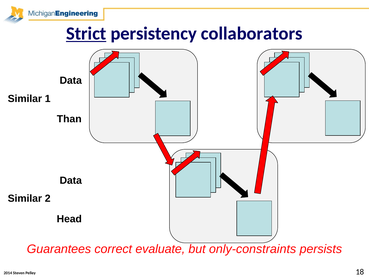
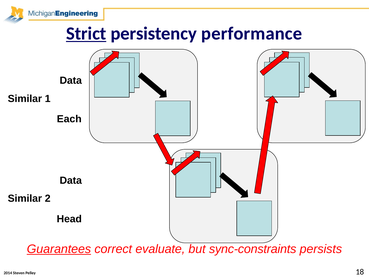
collaborators: collaborators -> performance (252, 34)
Than: Than -> Each (69, 119)
Guarantees underline: none -> present (59, 249)
only-constraints: only-constraints -> sync-constraints (253, 249)
